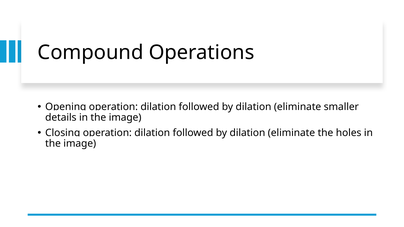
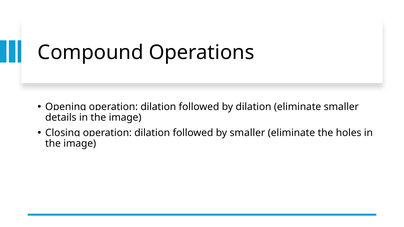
dilation: dilation -> smaller (247, 133)
